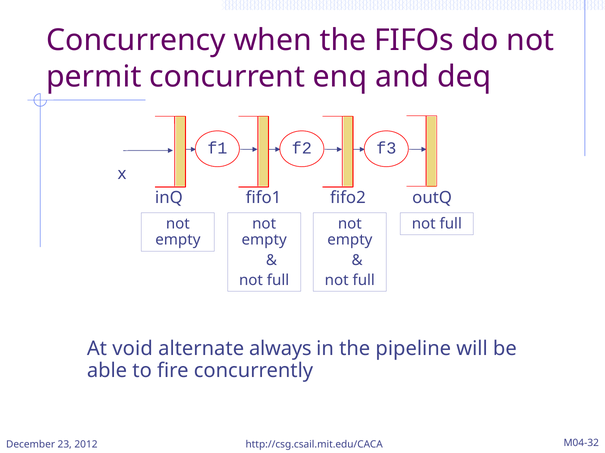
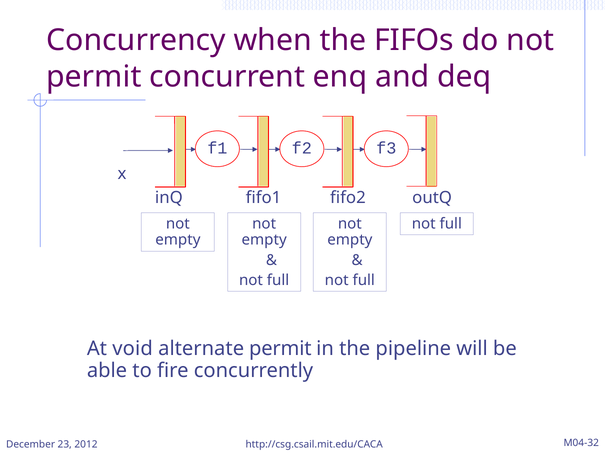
alternate always: always -> permit (280, 349)
